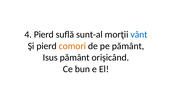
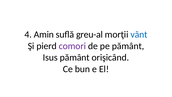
4 Pierd: Pierd -> Amin (44, 34)
sunt-al: sunt-al -> greu-al (90, 34)
comori colour: orange -> purple (72, 46)
